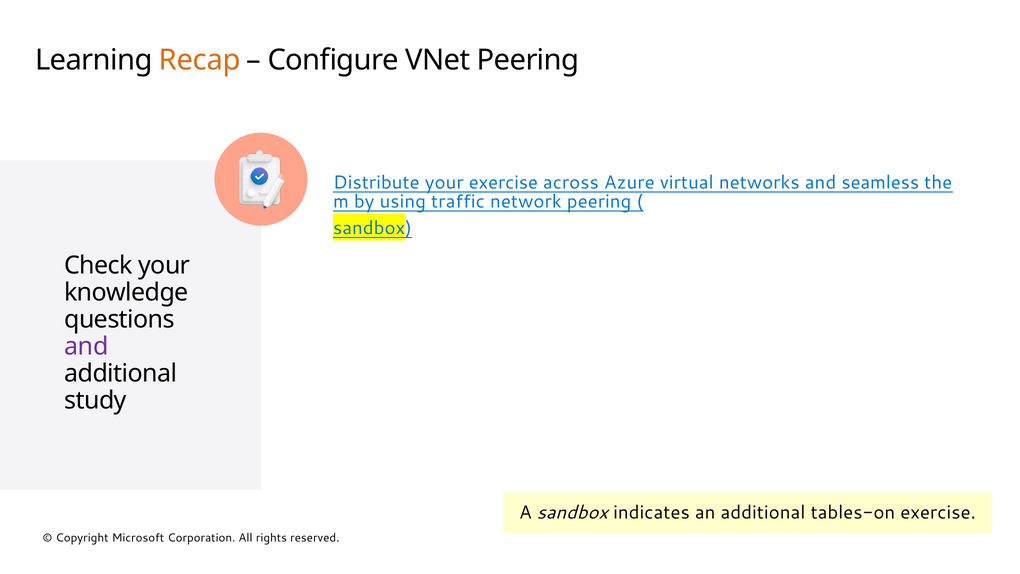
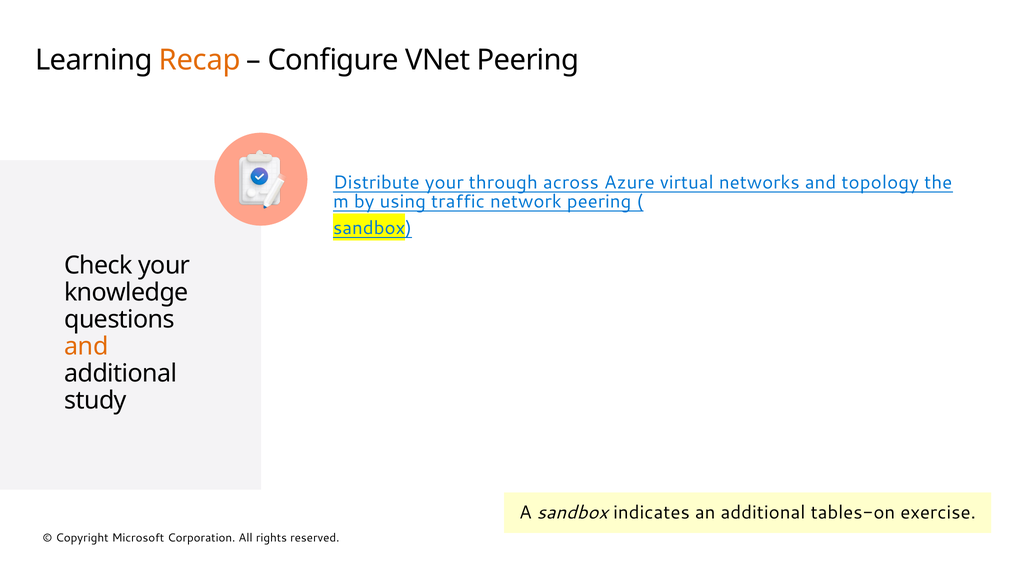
your exercise: exercise -> through (503, 183)
seamless: seamless -> topology (880, 183)
and colour: purple -> orange (86, 346)
